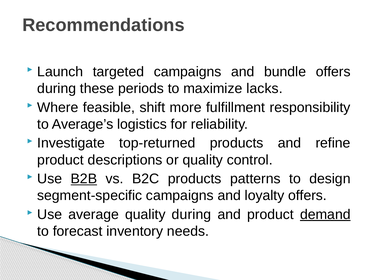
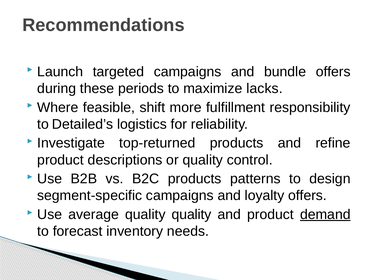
Average’s: Average’s -> Detailed’s (83, 124)
B2B underline: present -> none (84, 179)
quality during: during -> quality (192, 214)
